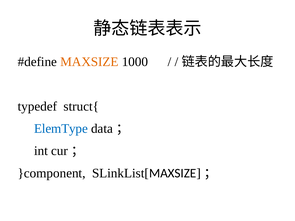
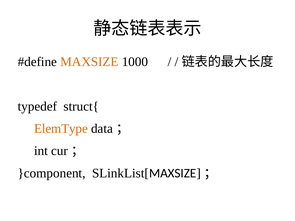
ElemType colour: blue -> orange (61, 129)
